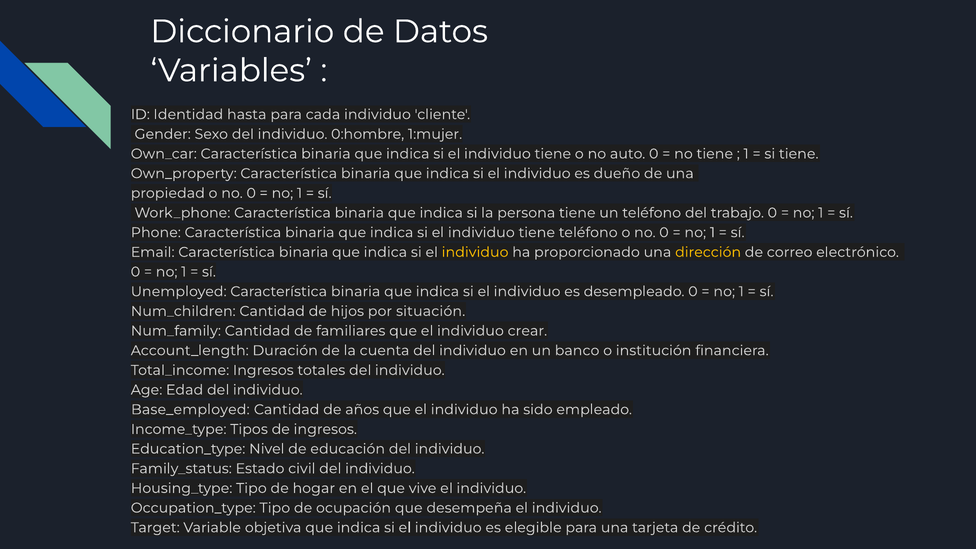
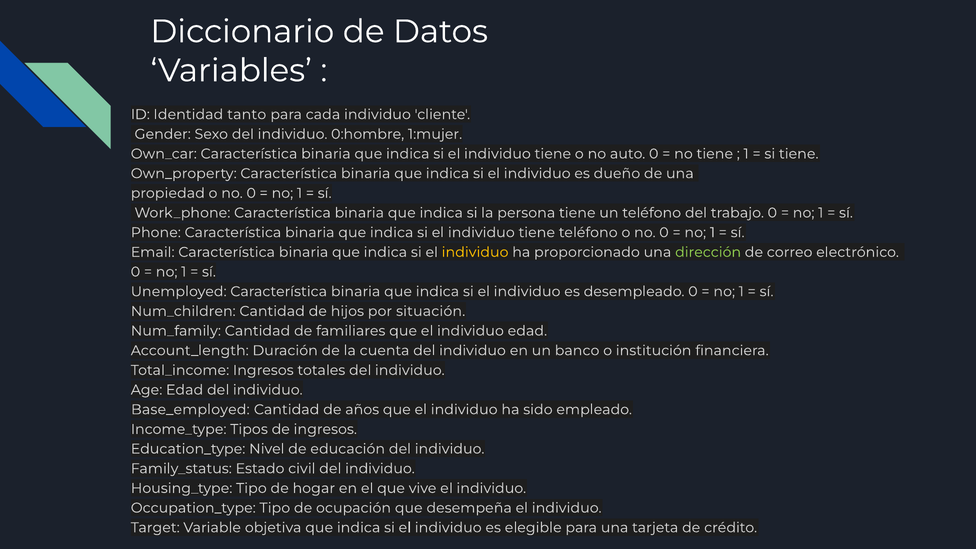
hasta: hasta -> tanto (247, 114)
dirección colour: yellow -> light green (708, 252)
individuo crear: crear -> edad (527, 331)
